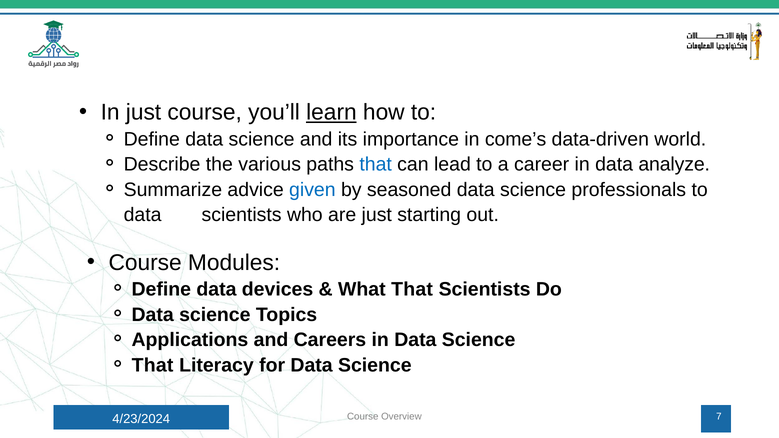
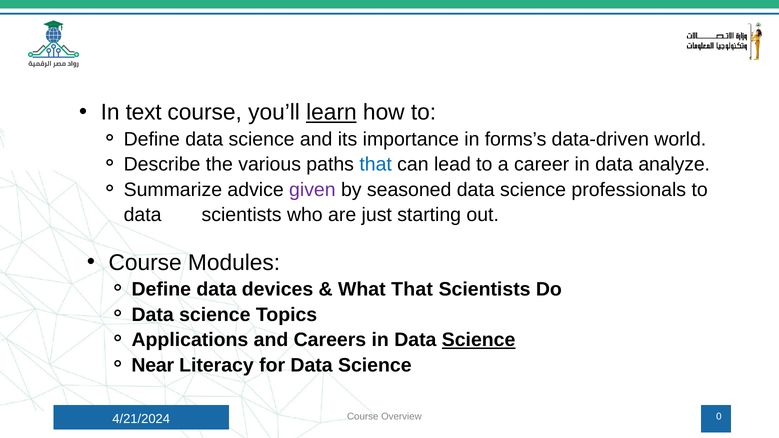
In just: just -> text (144, 112)
come’s: come’s -> forms’s (516, 139)
given colour: blue -> purple (312, 190)
Science underline: none -> present (479, 340)
That: That -> Near (153, 365)
4/23/2024: 4/23/2024 -> 4/21/2024 (141, 419)
7: 7 -> 0 (719, 417)
